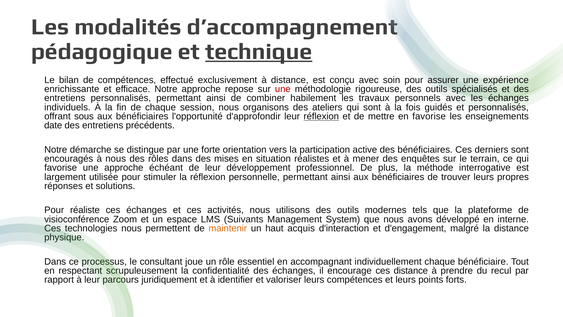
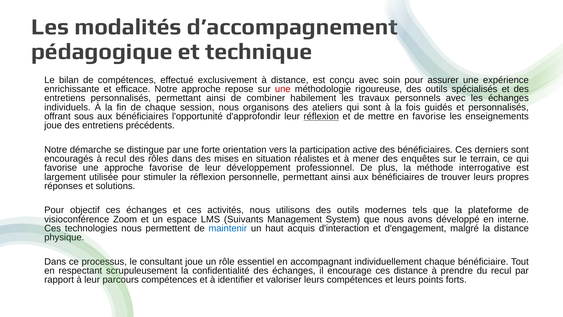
technique underline: present -> none (259, 52)
date: date -> joue (53, 125)
à nous: nous -> recul (116, 159)
approche échéant: échéant -> favorise (166, 168)
réaliste: réaliste -> objectif (85, 210)
maintenir colour: orange -> blue (228, 228)
juridiquement: juridiquement -> compétences (169, 280)
